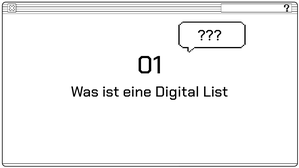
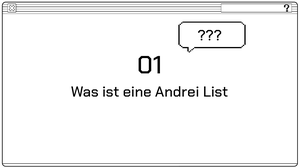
Digital: Digital -> Andrei (177, 92)
